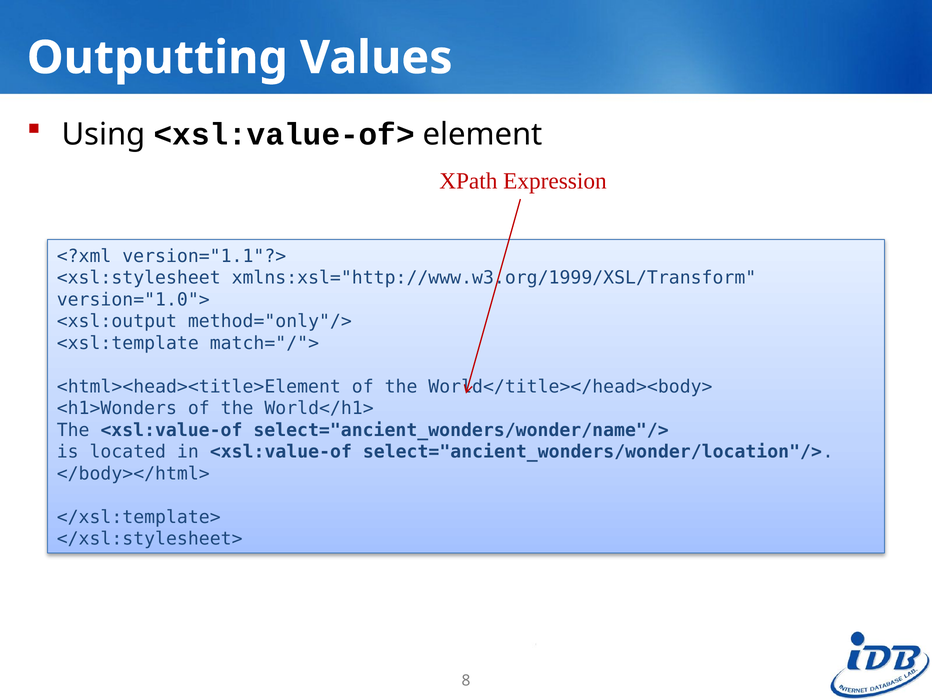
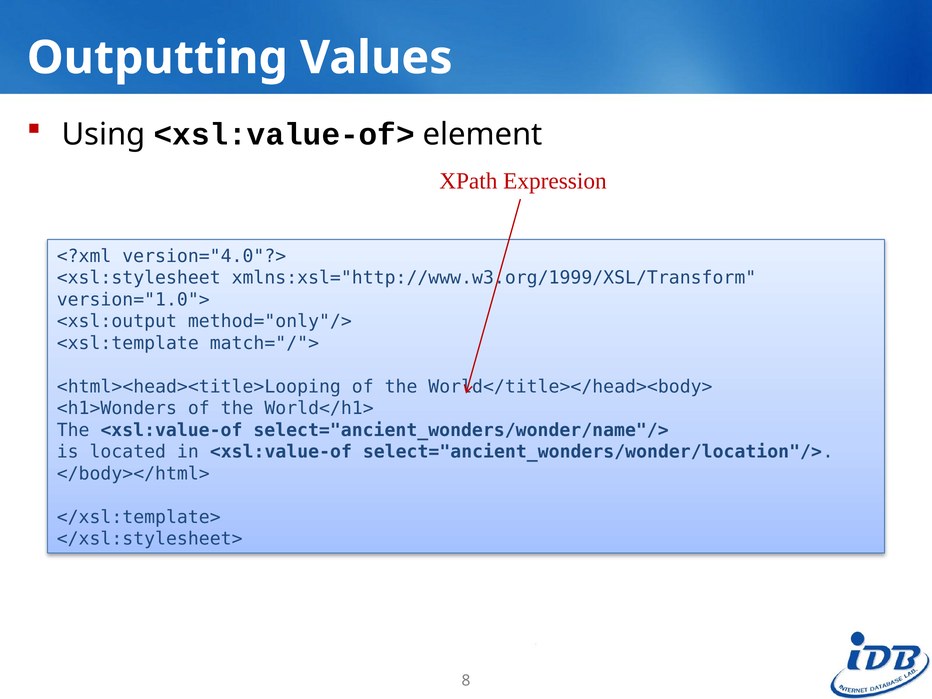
version="1.1"?>: version="1.1"?> -> version="4.0"?> (204, 256)
<html><head><title>Element: <html><head><title>Element -> <html><head><title>Looping (199, 387)
